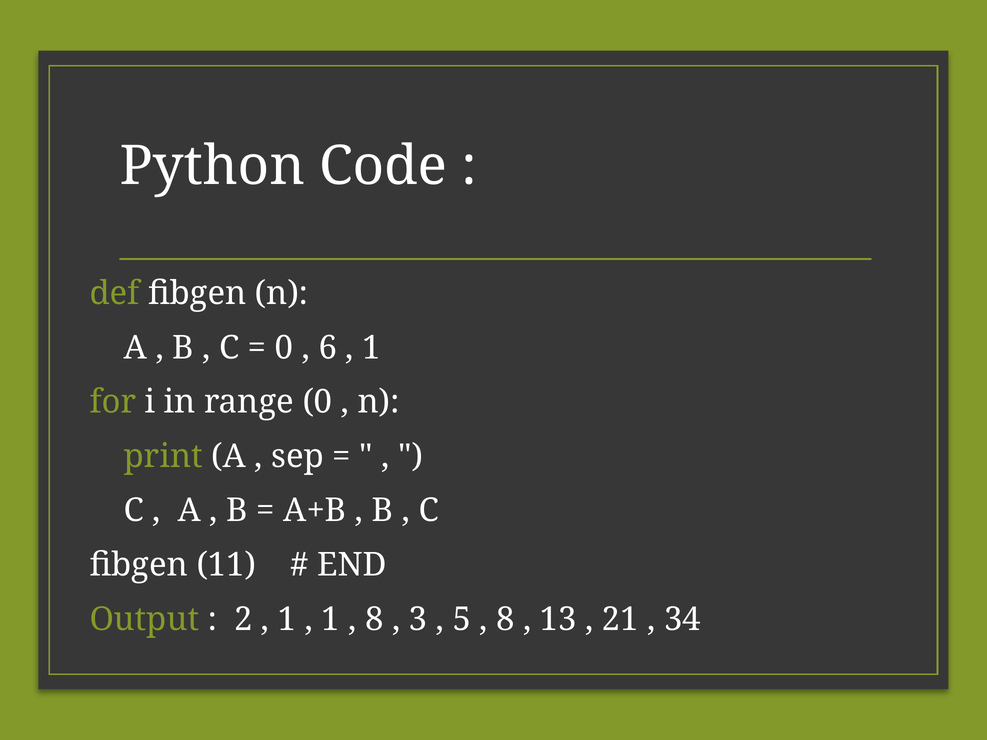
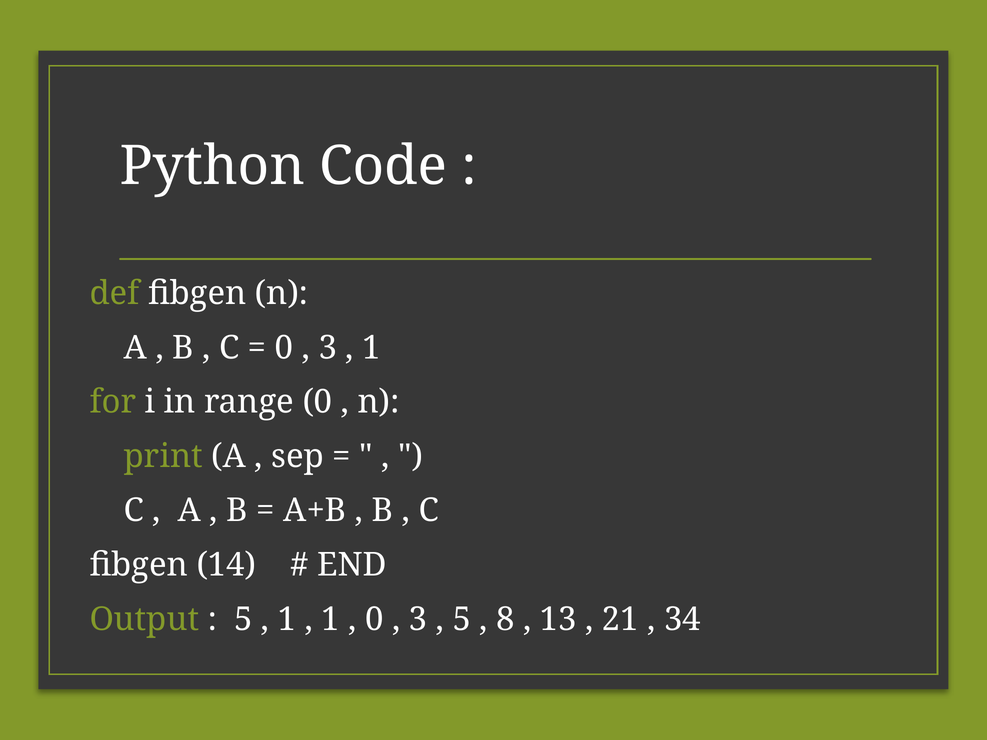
6: 6 -> 3 (328, 348)
11: 11 -> 14 (226, 565)
2: 2 -> 5 (243, 619)
8: 8 -> 0 (374, 619)
